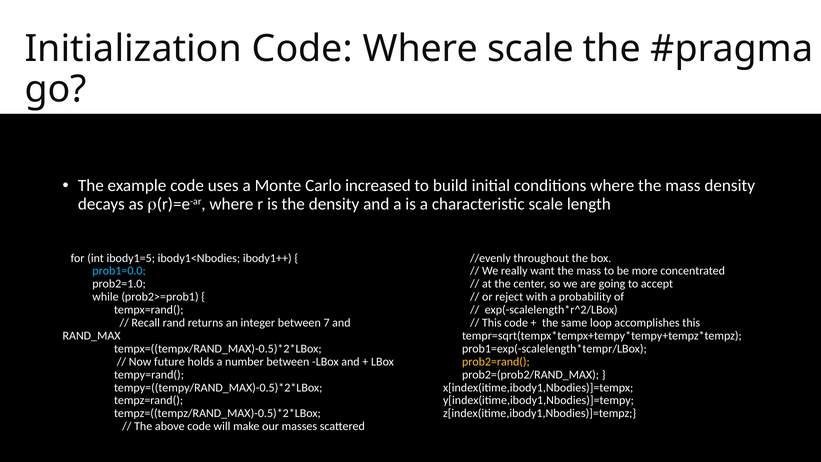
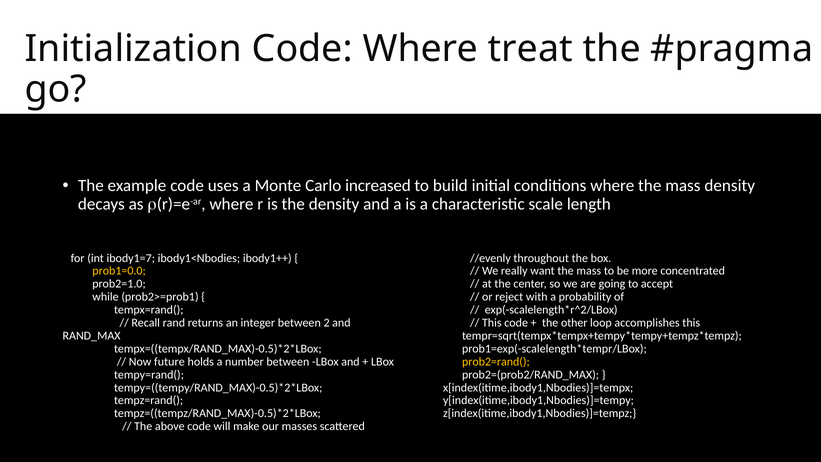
Where scale: scale -> treat (530, 49)
ibody1=5: ibody1=5 -> ibody1=7 (131, 258)
prob1=0.0 colour: light blue -> yellow (119, 271)
7: 7 -> 2 (327, 323)
same: same -> other (574, 323)
